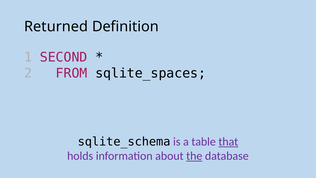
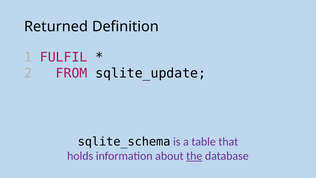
SECOND: SECOND -> FULFIL (64, 57)
sqlite_spaces: sqlite_spaces -> sqlite_update (151, 73)
that underline: present -> none (228, 142)
